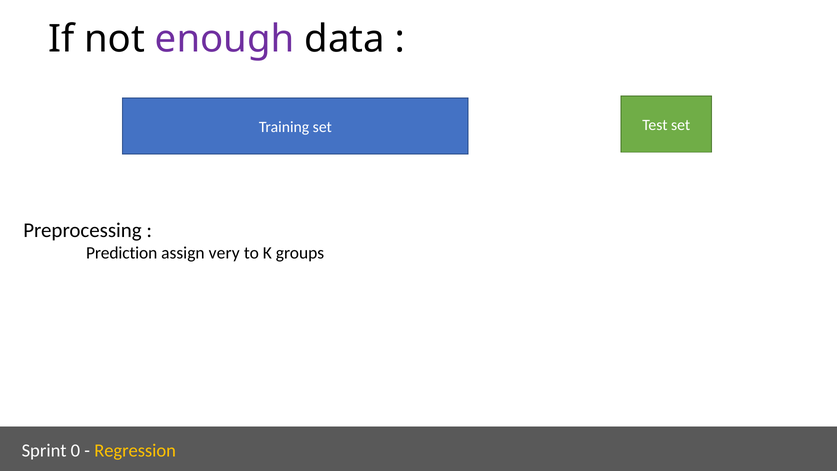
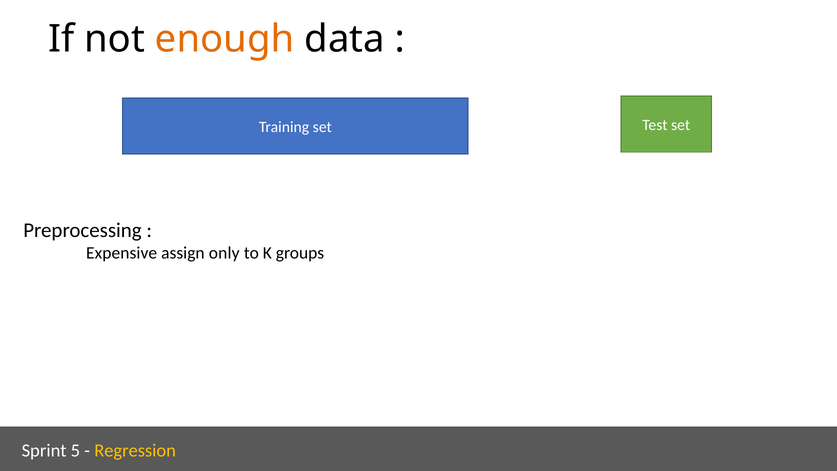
enough colour: purple -> orange (225, 39)
Prediction: Prediction -> Expensive (122, 253)
very: very -> only (224, 253)
0: 0 -> 5 (75, 451)
